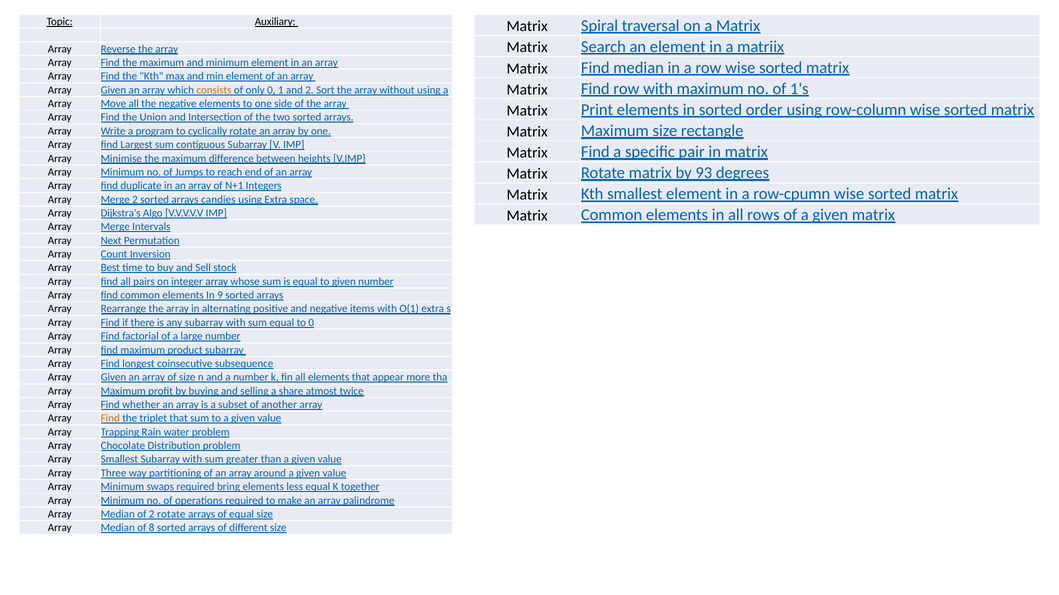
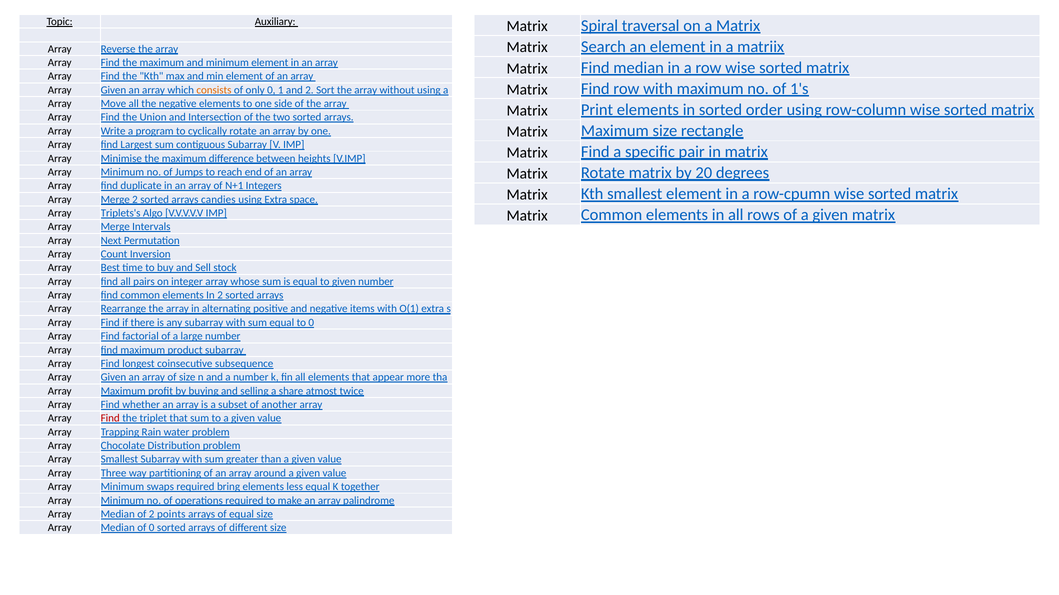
93: 93 -> 20 (704, 173)
Dijkstra's: Dijkstra's -> Triplets's (121, 213)
In 9: 9 -> 2 (220, 296)
Find colour: orange -> red (110, 419)
2 rotate: rotate -> points (171, 515)
of 8: 8 -> 0 (152, 528)
